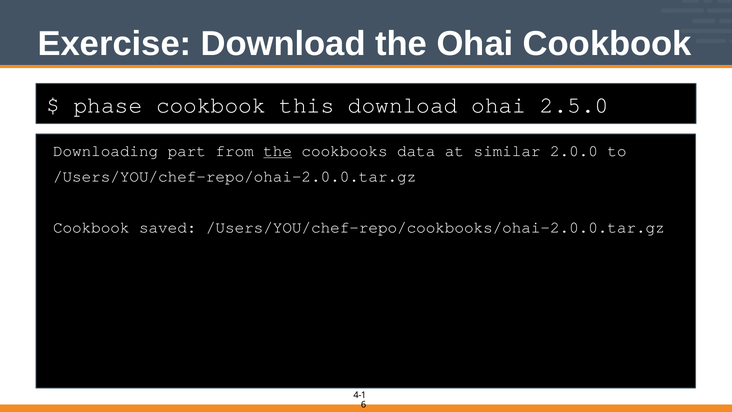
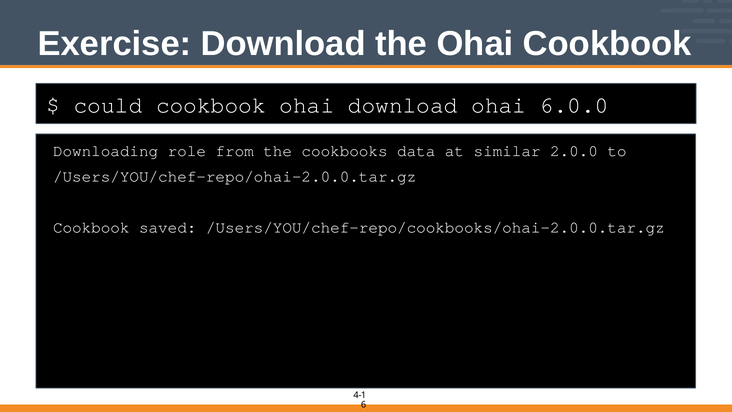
phase: phase -> could (108, 105)
cookbook this: this -> ohai (307, 105)
2.5.0: 2.5.0 -> 6.0.0 (574, 105)
part: part -> role (187, 151)
the underline: present -> none (278, 151)
